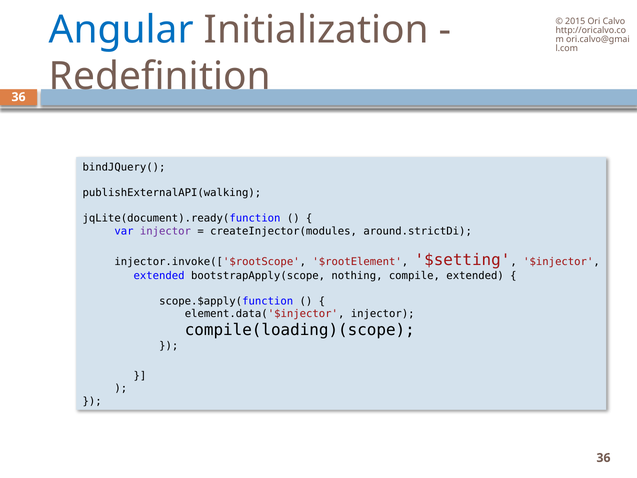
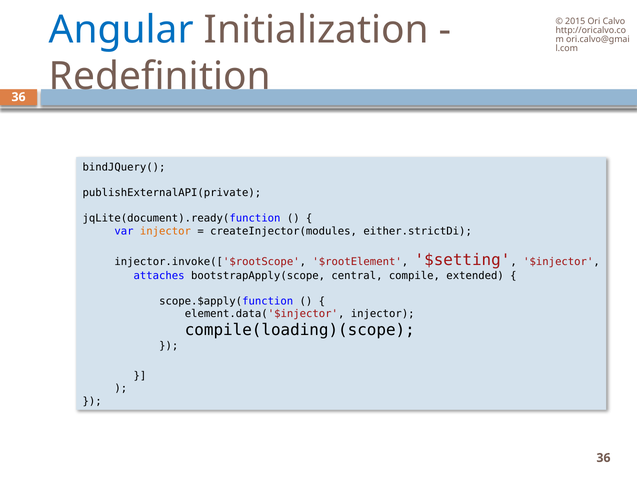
publishExternalAPI(walking: publishExternalAPI(walking -> publishExternalAPI(private (172, 193)
injector colour: purple -> orange (165, 231)
around.strictDi: around.strictDi -> either.strictDi (418, 231)
extended: extended -> attaches (159, 276)
nothing: nothing -> central (357, 276)
